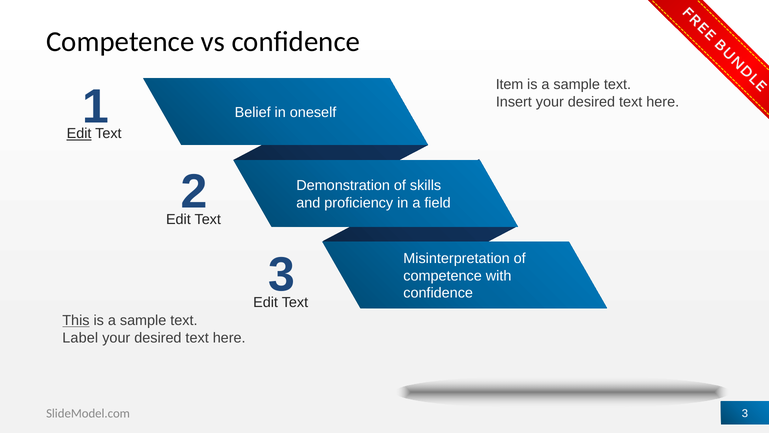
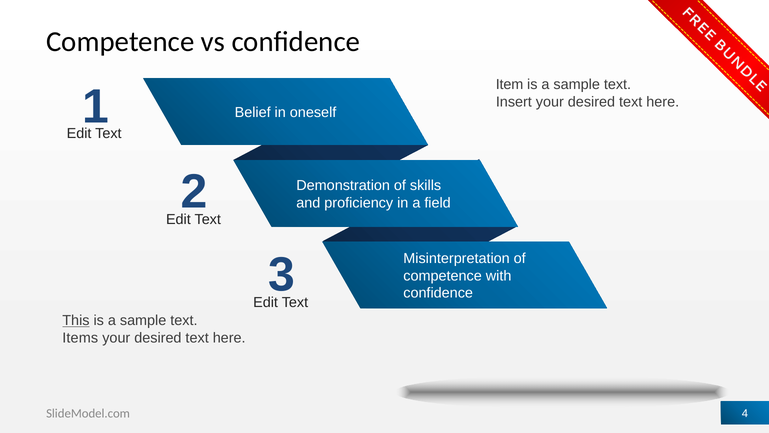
Edit underline: present -> none (79, 134)
Label: Label -> Items (80, 338)
SlideModel.com 3: 3 -> 4 (745, 413)
